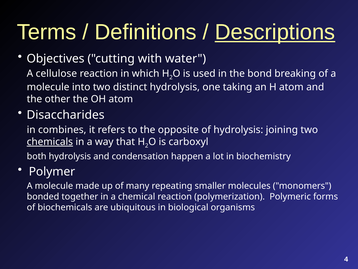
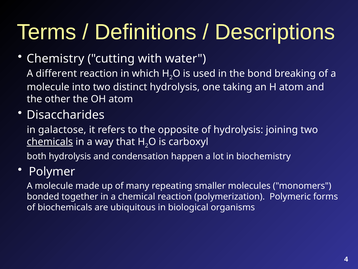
Descriptions underline: present -> none (275, 32)
Objectives: Objectives -> Chemistry (55, 58)
cellulose: cellulose -> different (56, 73)
combines: combines -> galactose (62, 130)
